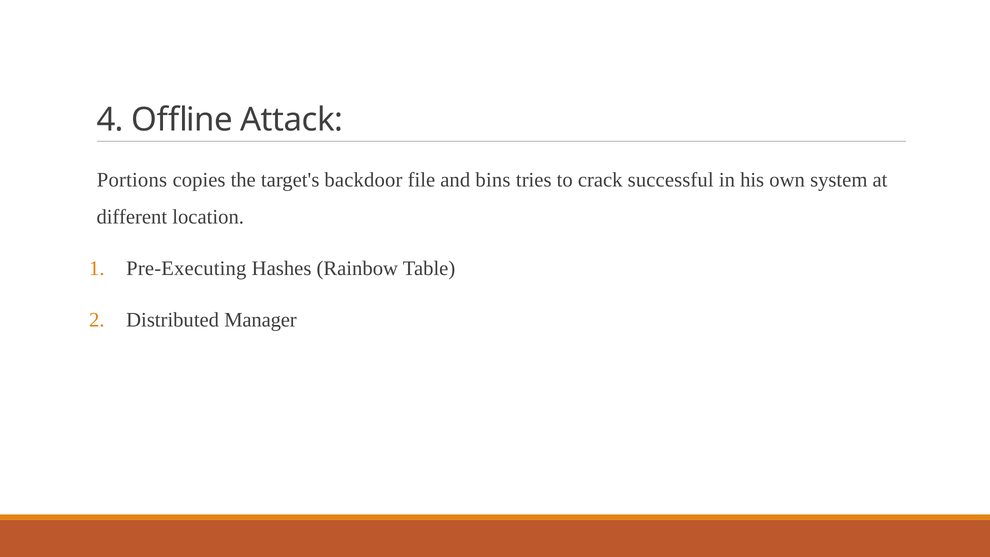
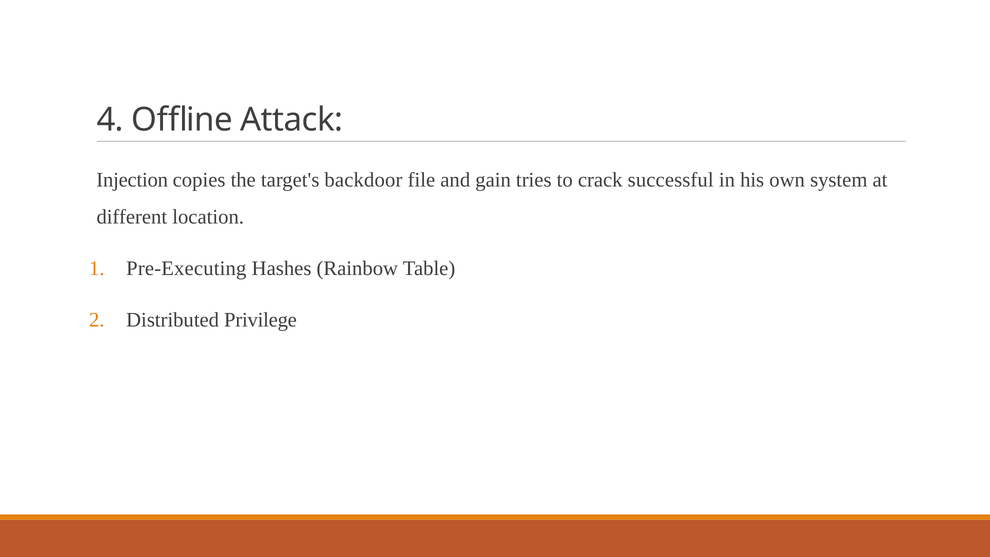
Portions: Portions -> Injection (132, 180)
bins: bins -> gain (493, 180)
Manager: Manager -> Privilege (261, 320)
